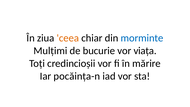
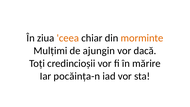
morminte colour: blue -> orange (142, 38)
bucurie: bucurie -> ajungin (99, 51)
viața: viața -> dacă (145, 51)
